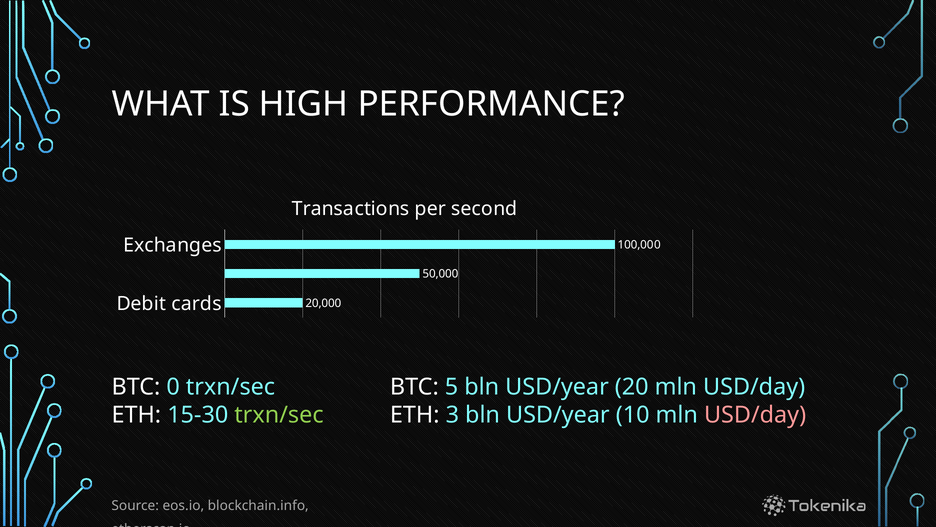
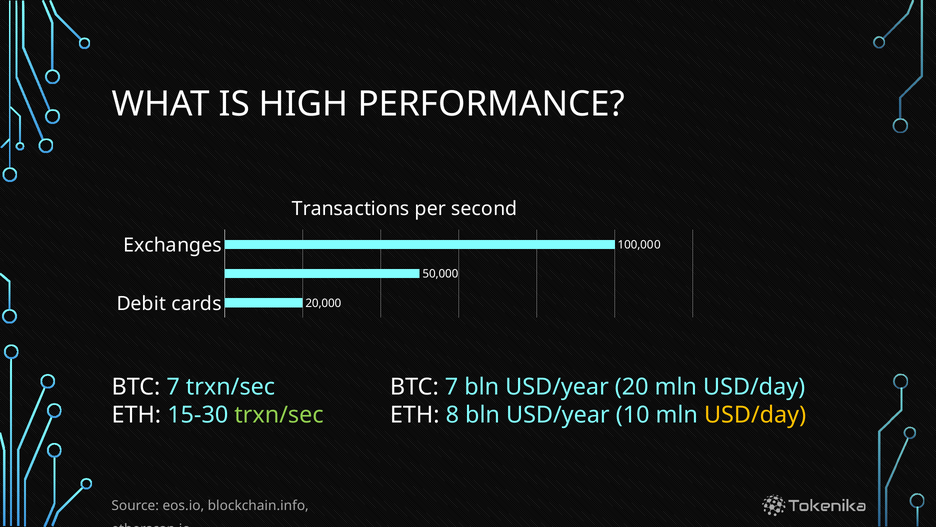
0: 0 -> 7 (173, 386)
5: 5 -> 7 (452, 386)
3: 3 -> 8 (452, 415)
USD/day colour: pink -> yellow (755, 415)
